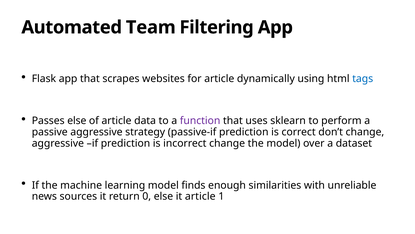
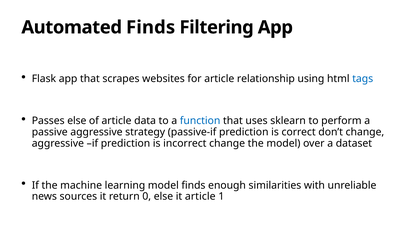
Automated Team: Team -> Finds (151, 27)
dynamically: dynamically -> relationship (266, 79)
function colour: purple -> blue (200, 121)
